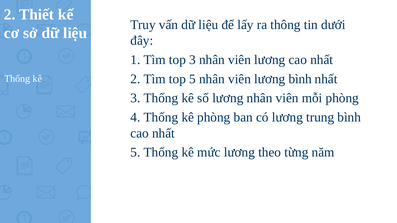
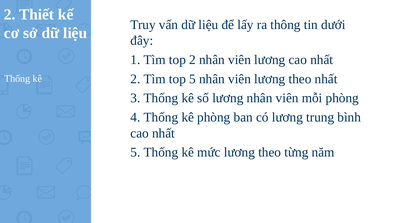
top 3: 3 -> 2 (192, 60)
viên lương bình: bình -> theo (300, 79)
